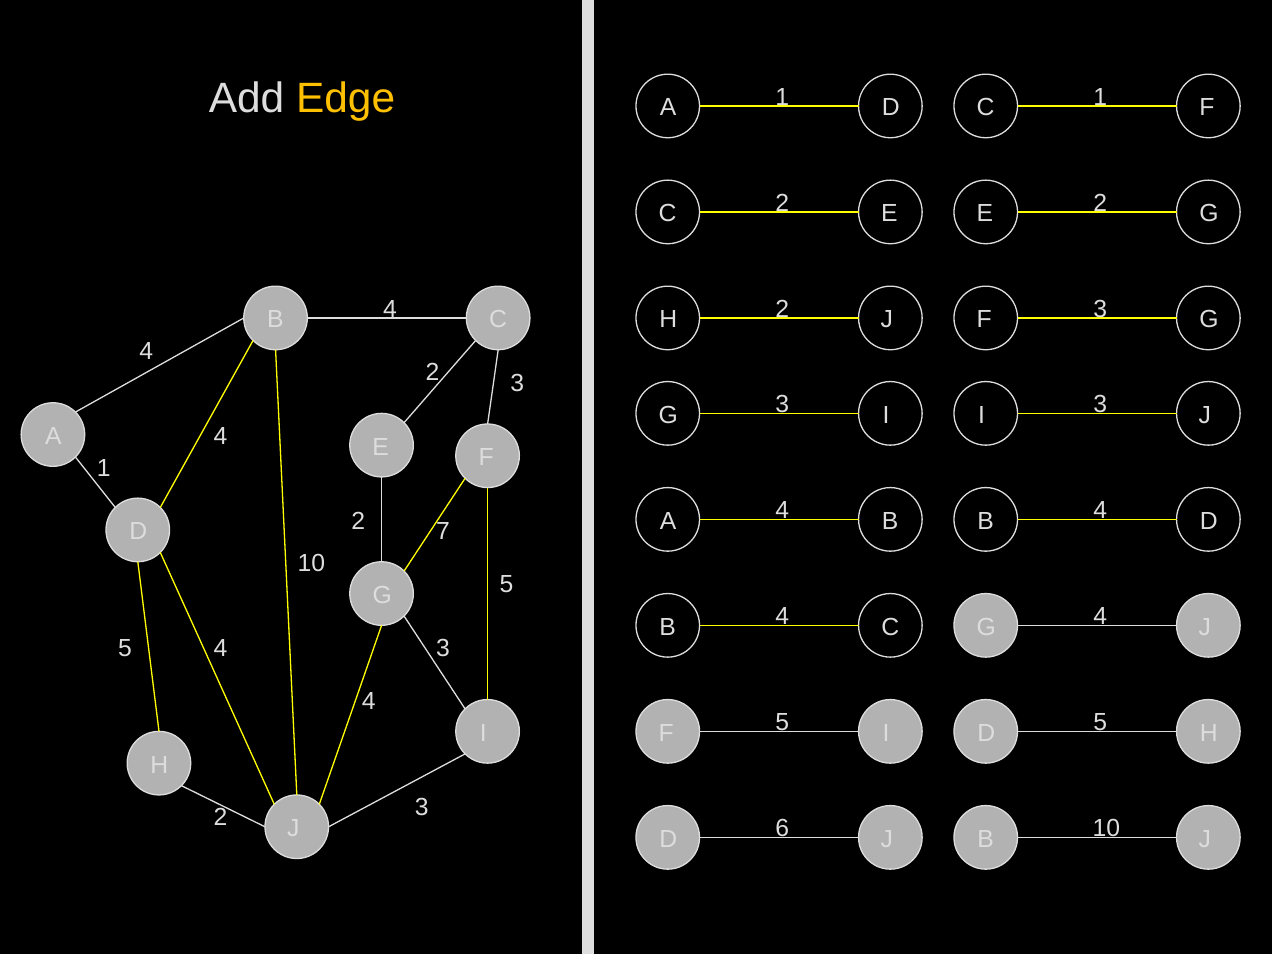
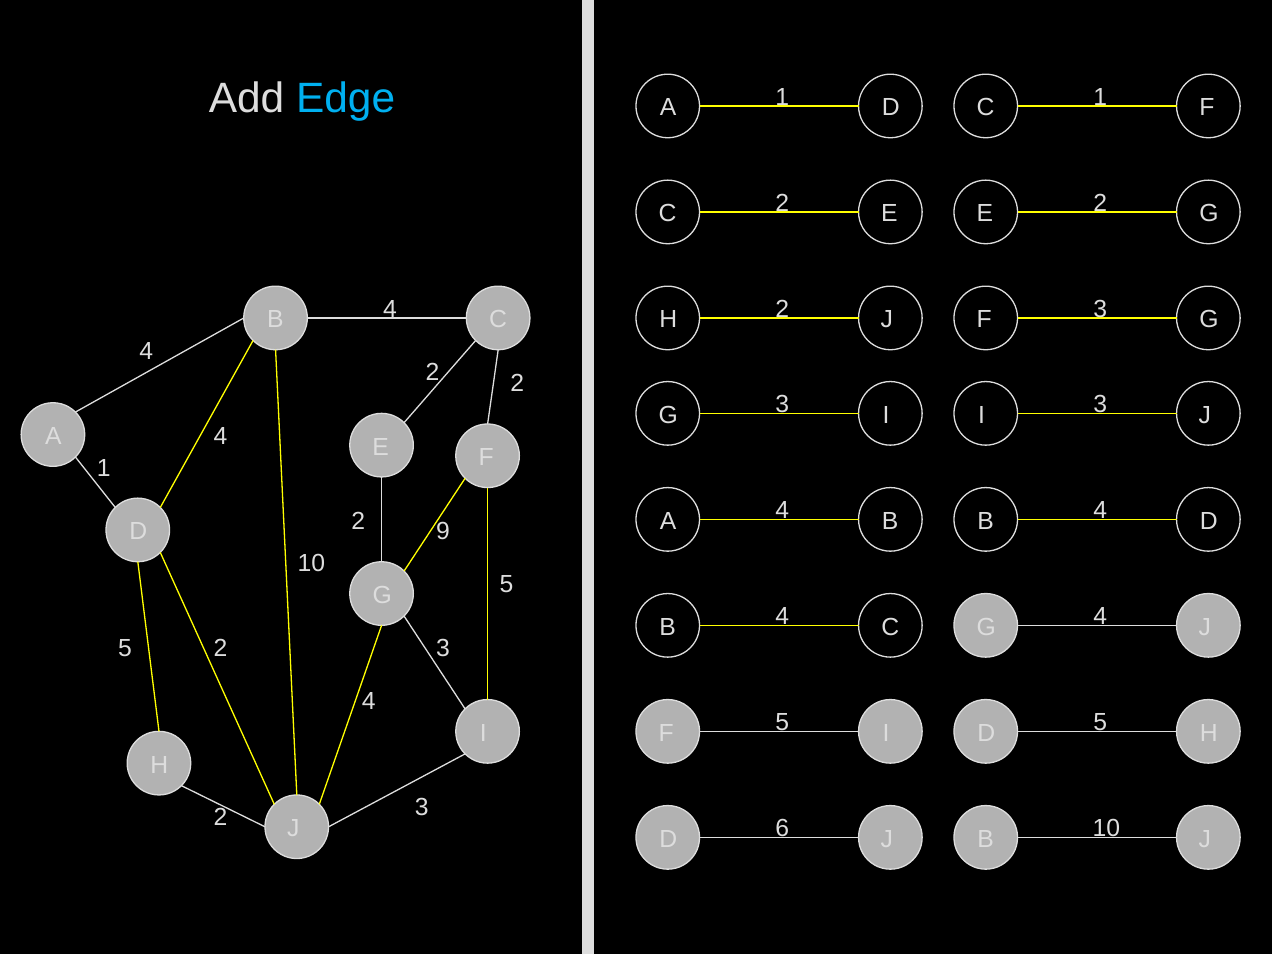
Edge colour: yellow -> light blue (346, 98)
2 3: 3 -> 2 (517, 383)
7: 7 -> 9 (443, 532)
4: 4 -> 2 (220, 648)
